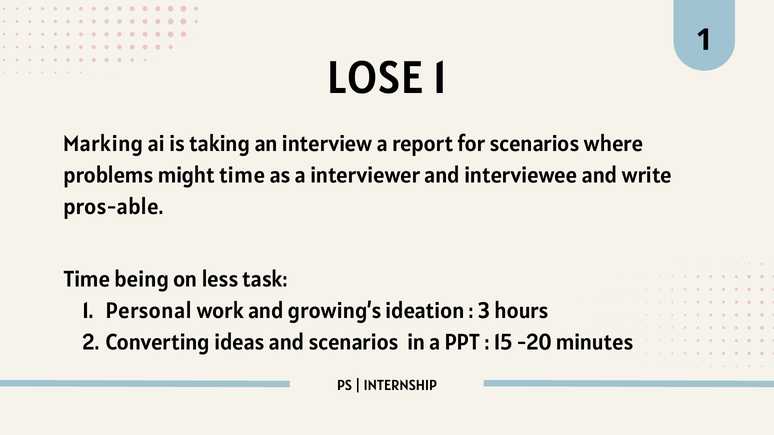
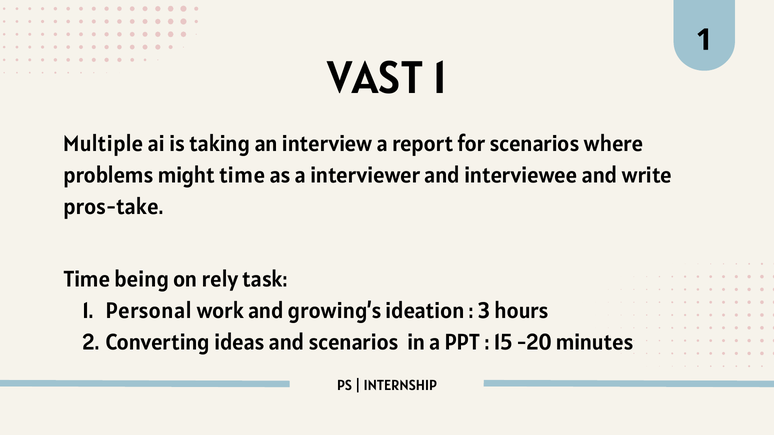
LOSE: LOSE -> VAST (376, 78)
Marking: Marking -> Multiple (103, 144)
pros-able: pros-able -> pros-take (113, 207)
less: less -> rely (220, 280)
